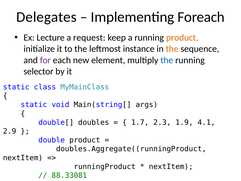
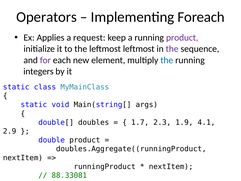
Delegates: Delegates -> Operators (47, 17)
Lecture: Lecture -> Applies (51, 38)
product colour: orange -> purple (182, 38)
leftmost instance: instance -> leftmost (139, 49)
the colour: orange -> purple (172, 49)
selector: selector -> integers (38, 71)
